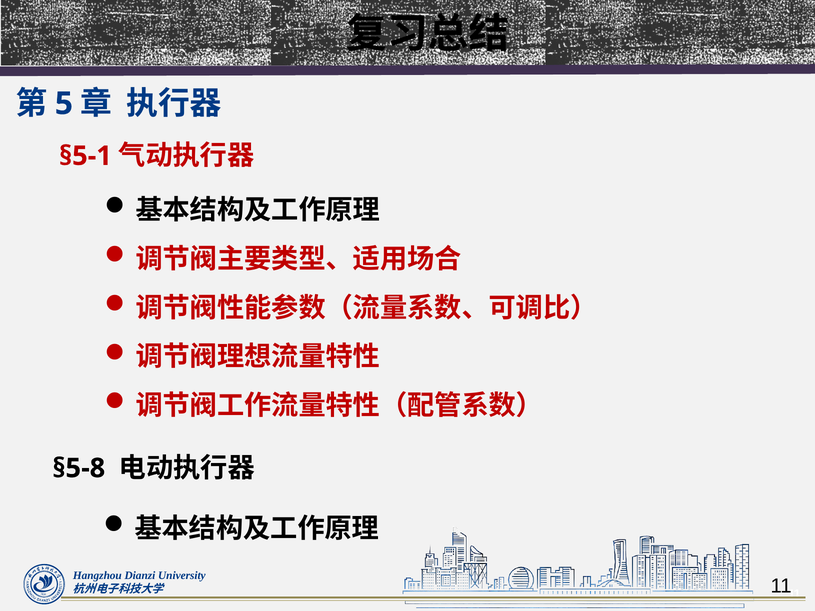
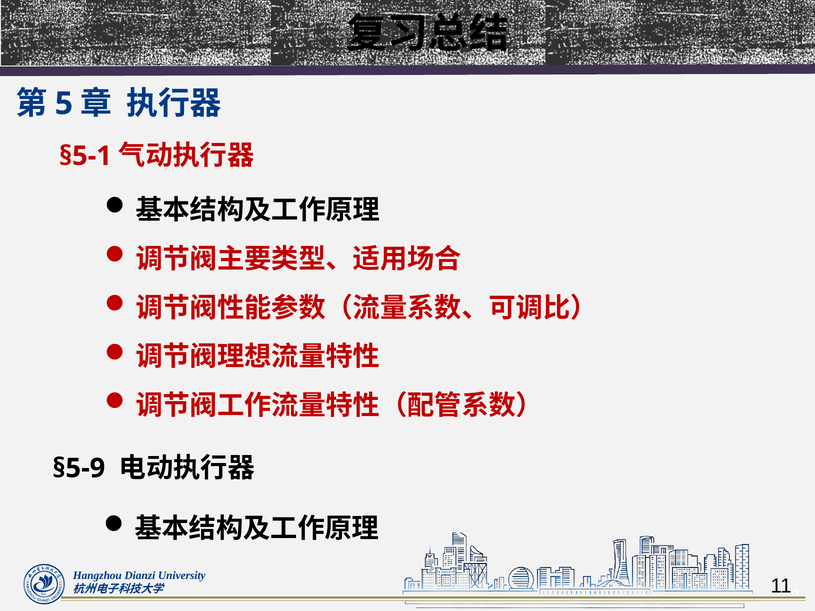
§5-8: §5-8 -> §5-9 (79, 468)
